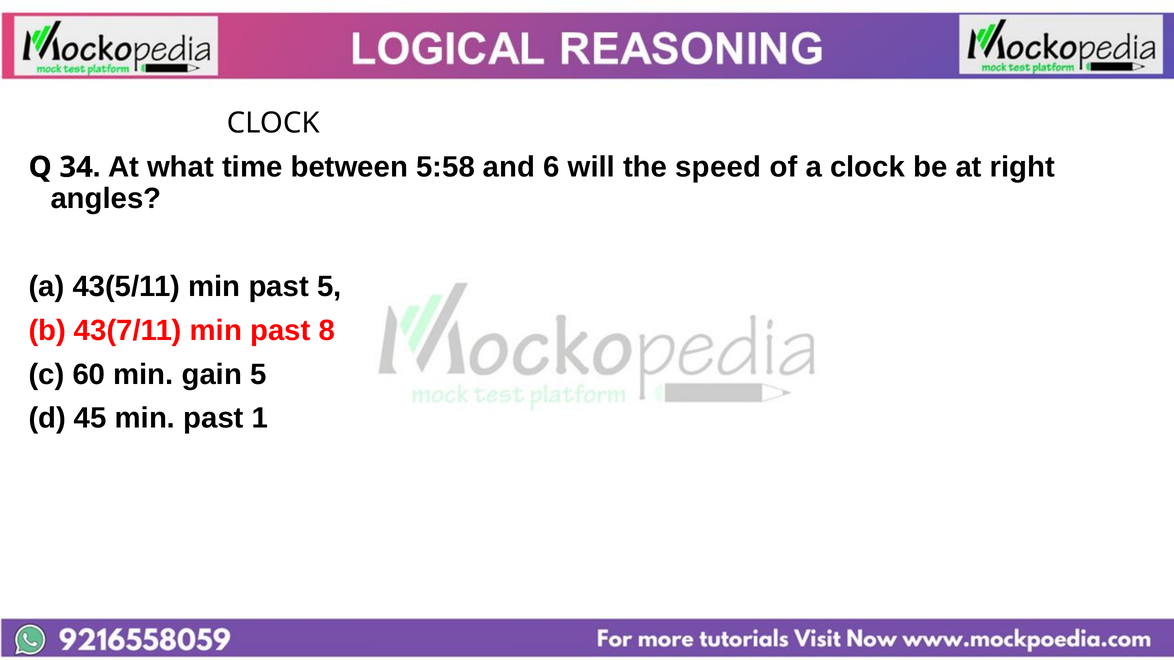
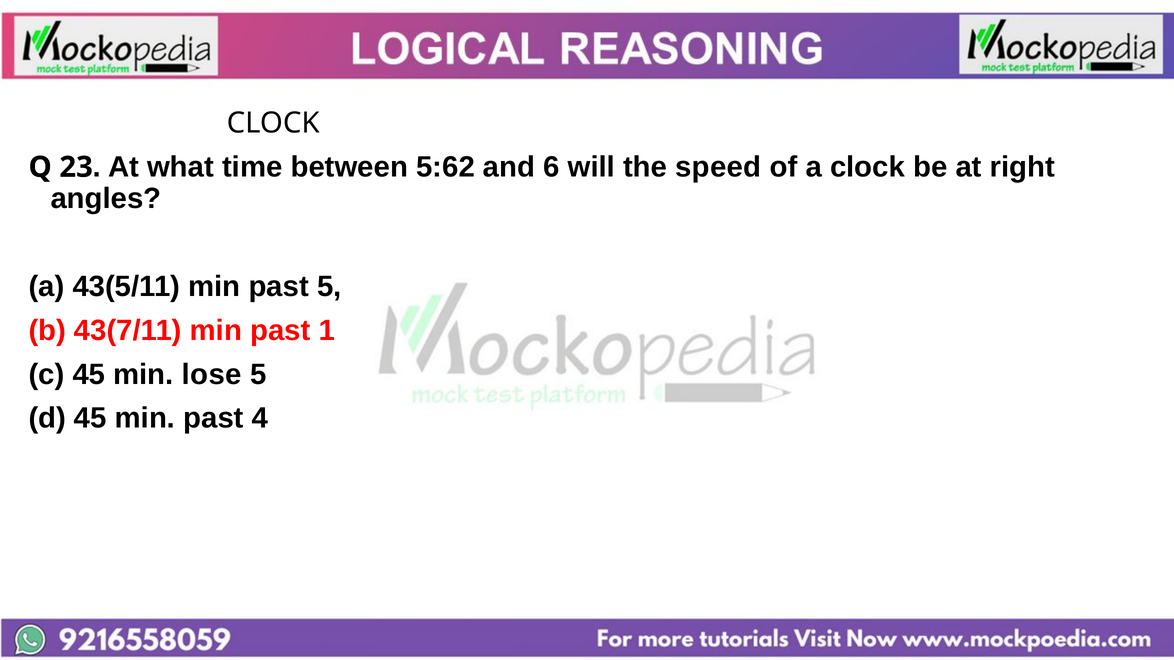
34: 34 -> 23 (76, 167)
5:58: 5:58 -> 5:62 (446, 167)
8: 8 -> 1 (327, 331)
c 60: 60 -> 45 (89, 375)
gain: gain -> lose (212, 375)
1: 1 -> 4 (260, 419)
